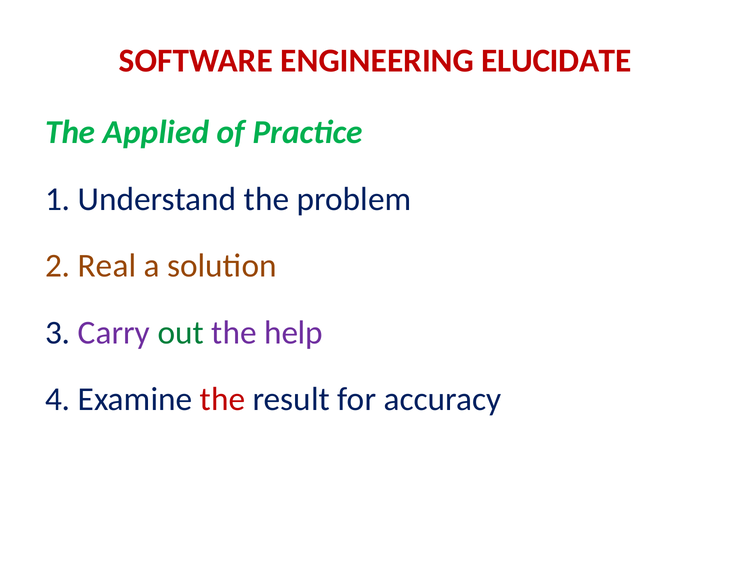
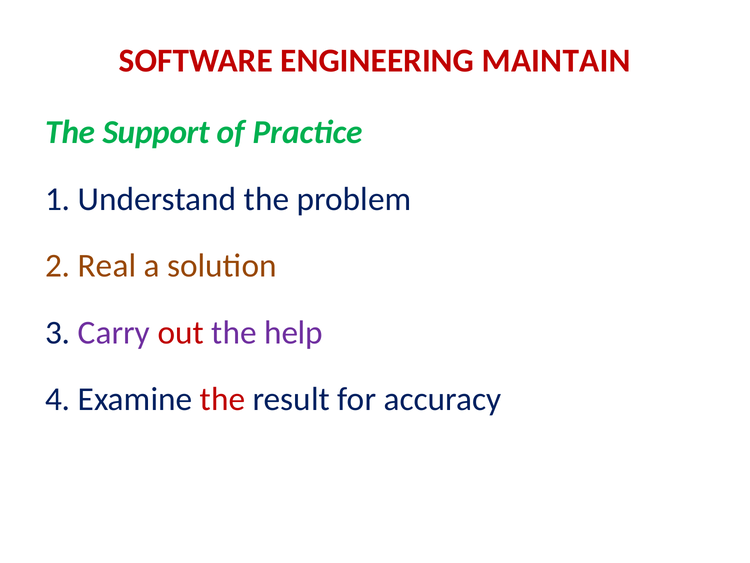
ELUCIDATE: ELUCIDATE -> MAINTAIN (556, 60)
Applied: Applied -> Support (156, 132)
out colour: green -> red (181, 332)
